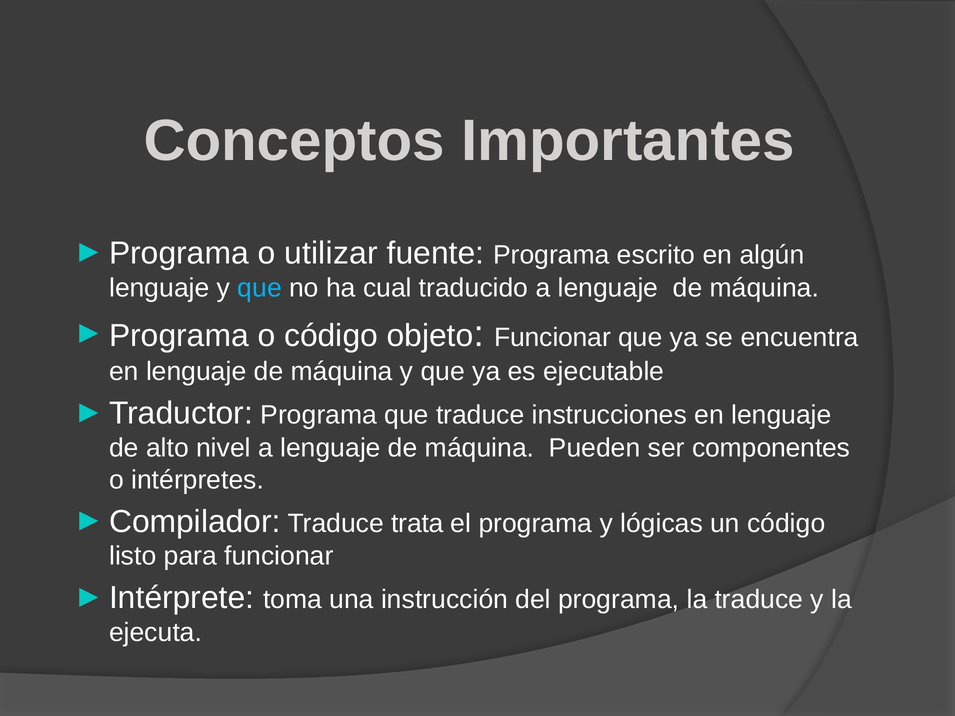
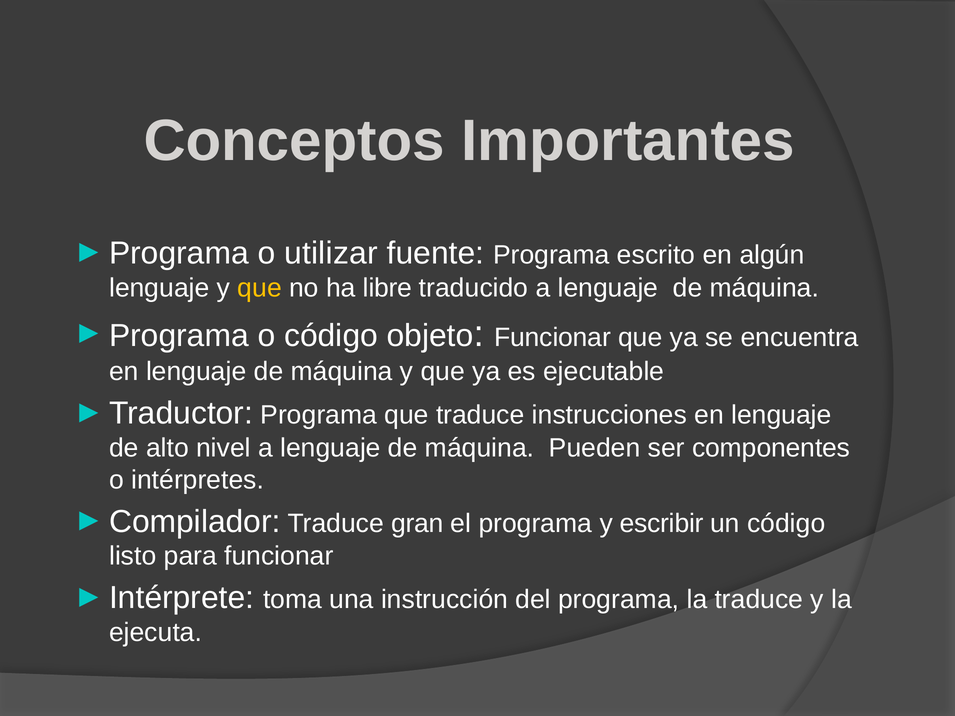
que colour: light blue -> yellow (260, 288)
cual: cual -> libre (387, 288)
trata: trata -> gran (417, 523)
lógicas: lógicas -> escribir (662, 523)
